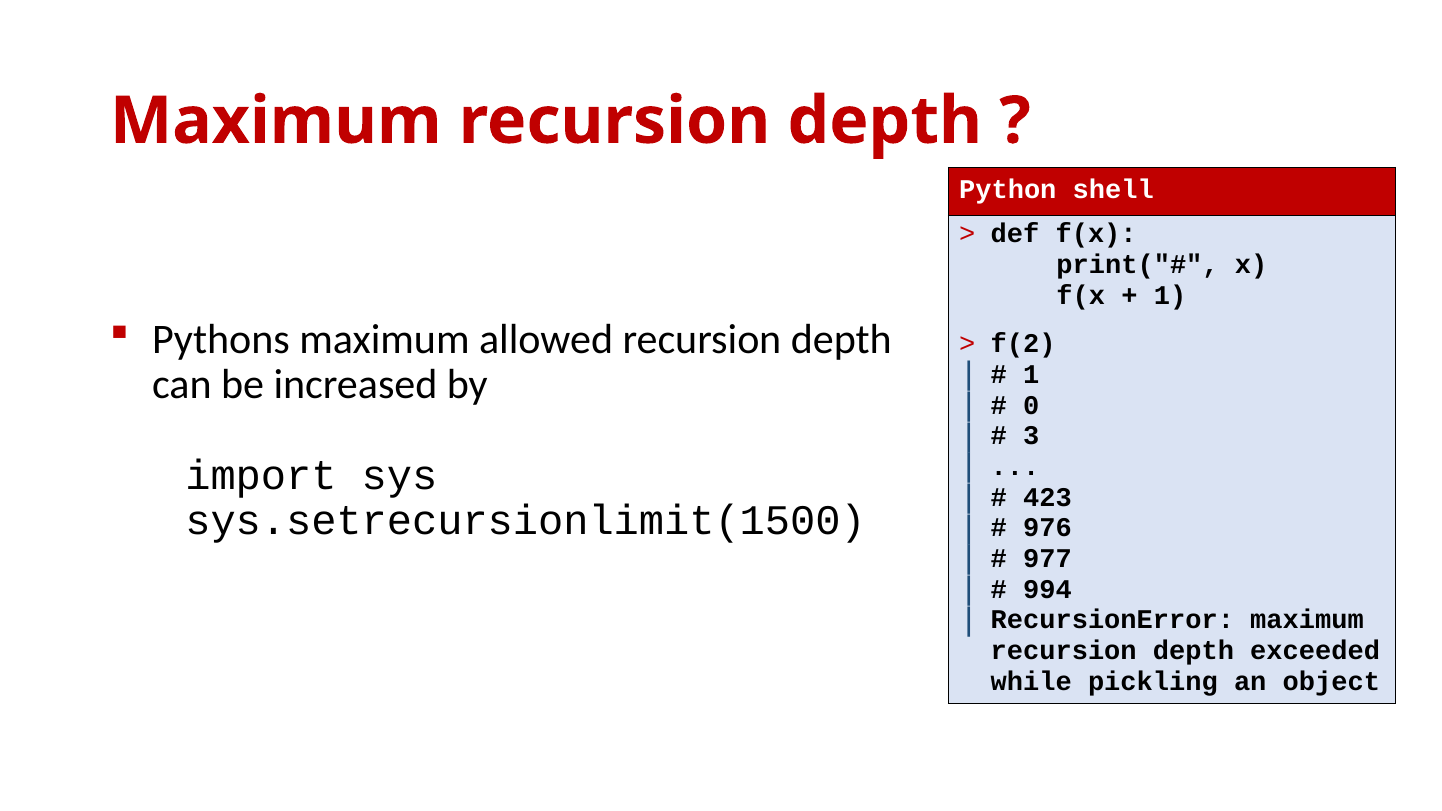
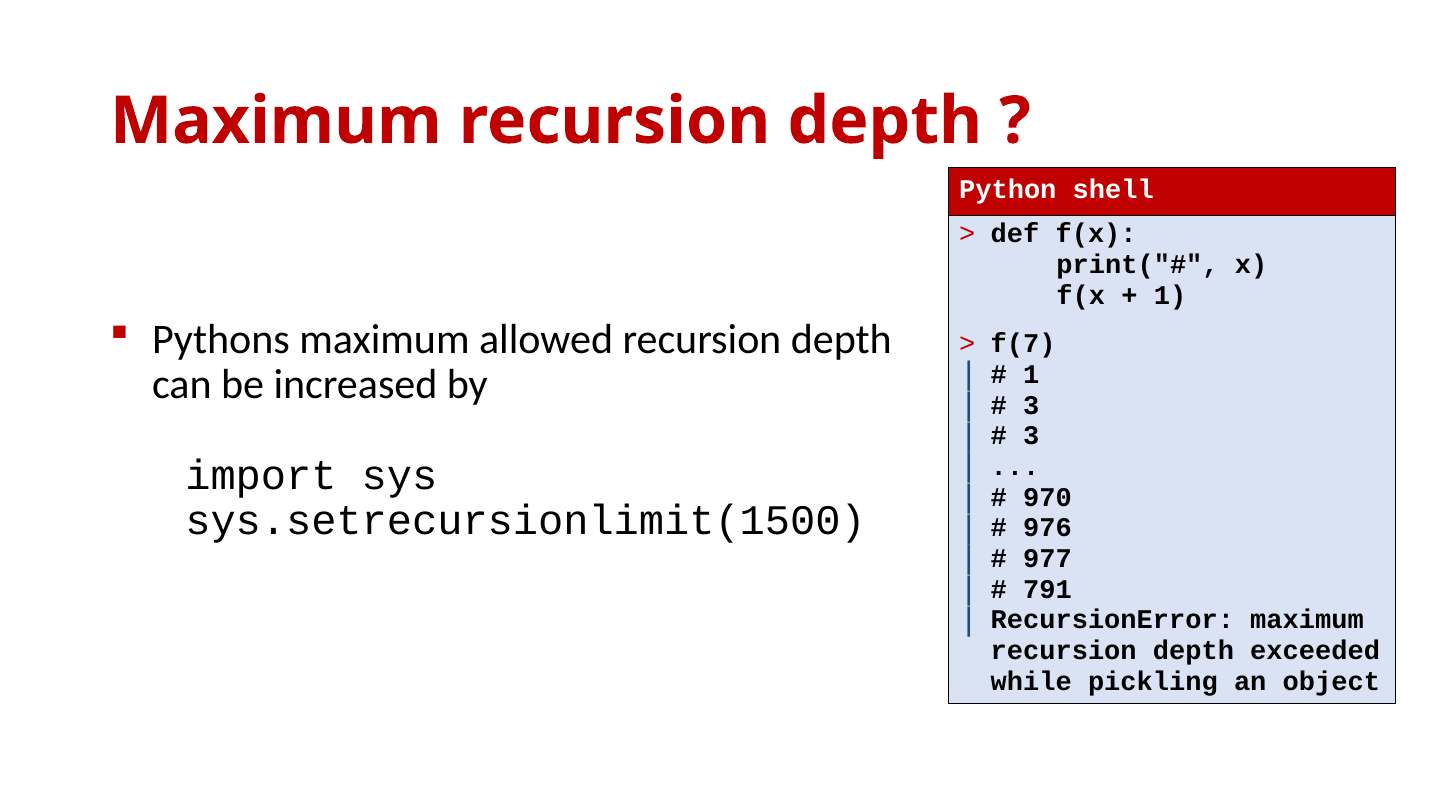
f(2: f(2 -> f(7 (1023, 344)
0: 0 -> 3 (1031, 405)
423: 423 -> 970 (1047, 497)
994: 994 -> 791 (1047, 589)
